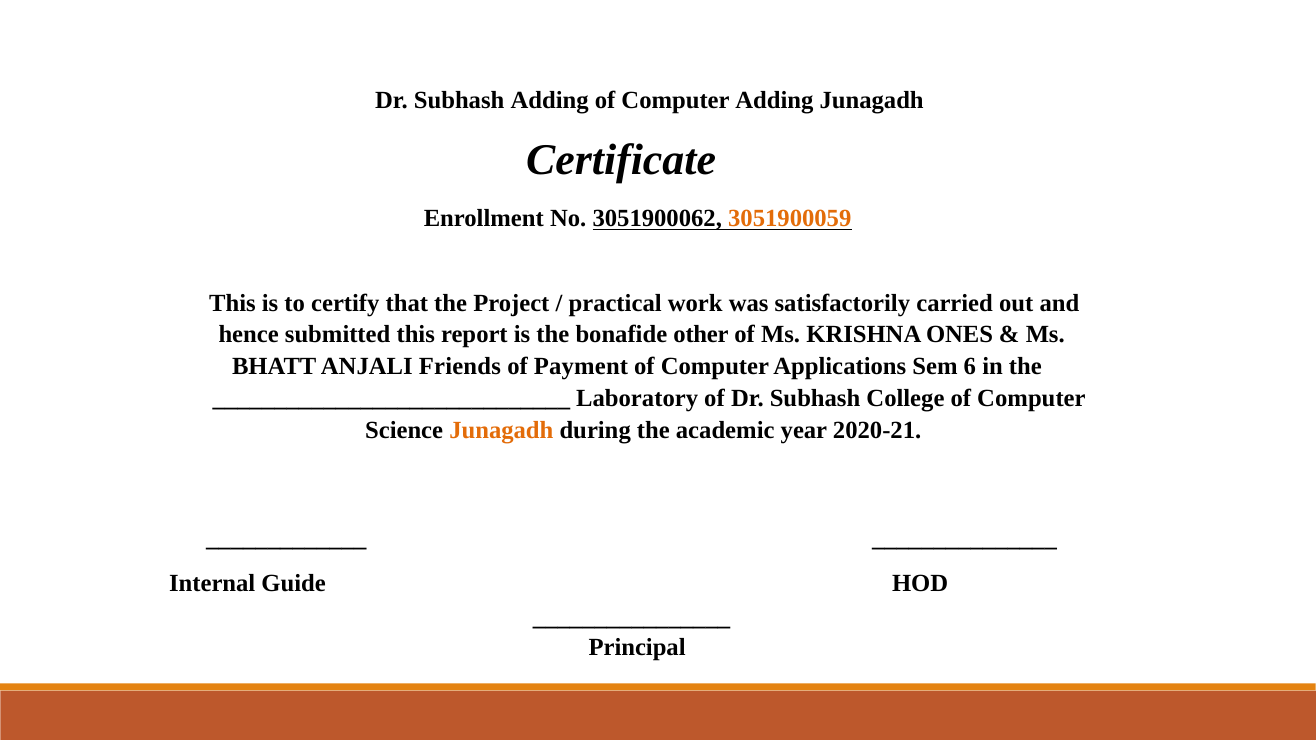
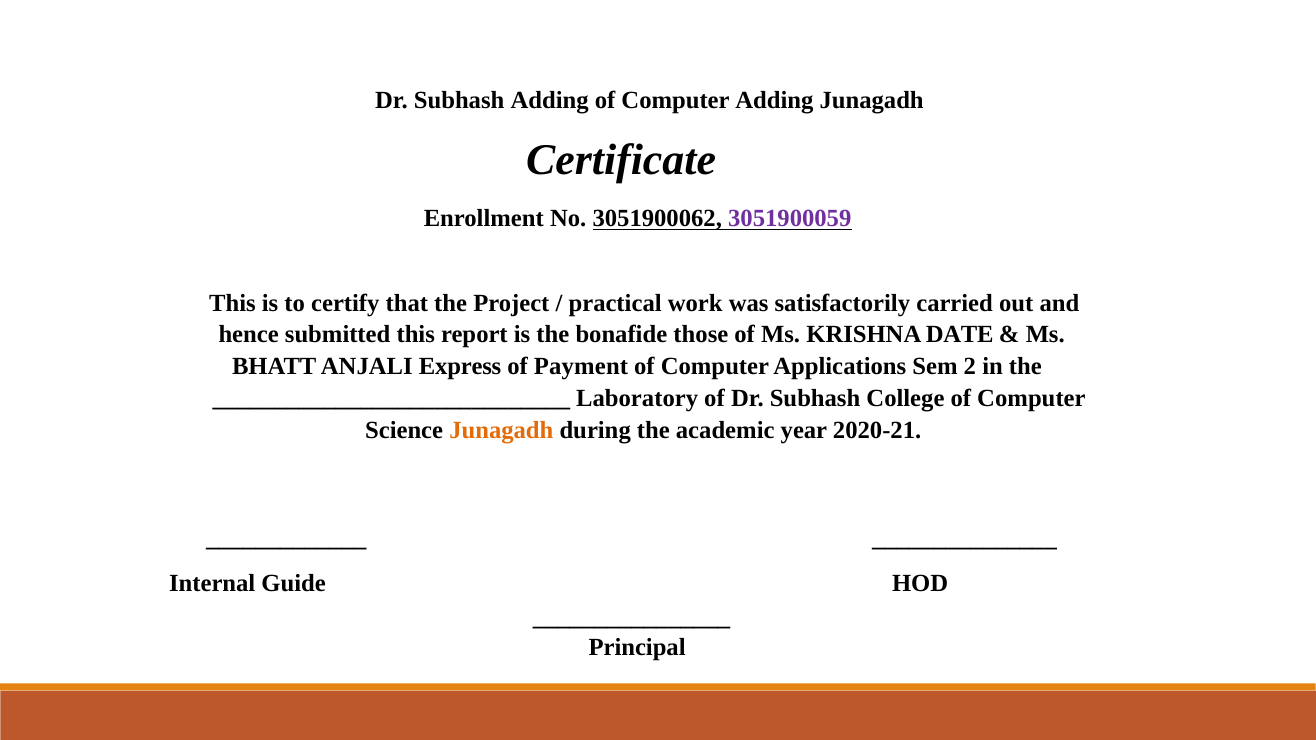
3051900059 colour: orange -> purple (790, 218)
other: other -> those (701, 335)
ONES: ONES -> DATE (960, 335)
Friends: Friends -> Express (460, 367)
6: 6 -> 2 (970, 367)
